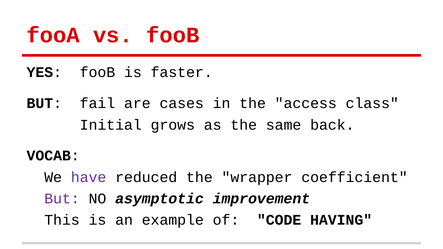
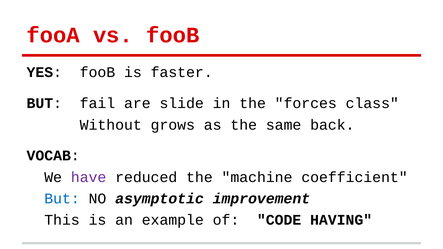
cases: cases -> slide (182, 103)
access: access -> forces (306, 103)
Initial: Initial -> Without (111, 125)
wrapper: wrapper -> machine (257, 177)
But colour: purple -> blue (62, 199)
